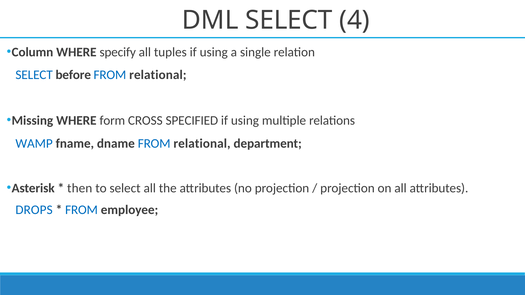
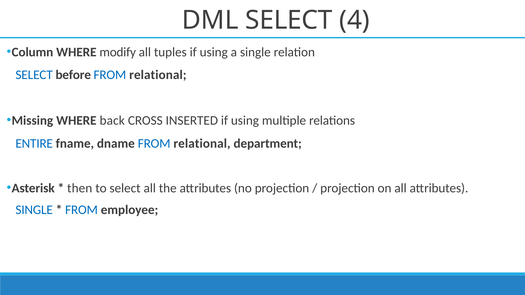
specify: specify -> modify (118, 52)
form: form -> back (112, 121)
SPECIFIED: SPECIFIED -> INSERTED (192, 121)
WAMP: WAMP -> ENTIRE (34, 144)
DROPS: DROPS -> SINGLE (34, 210)
